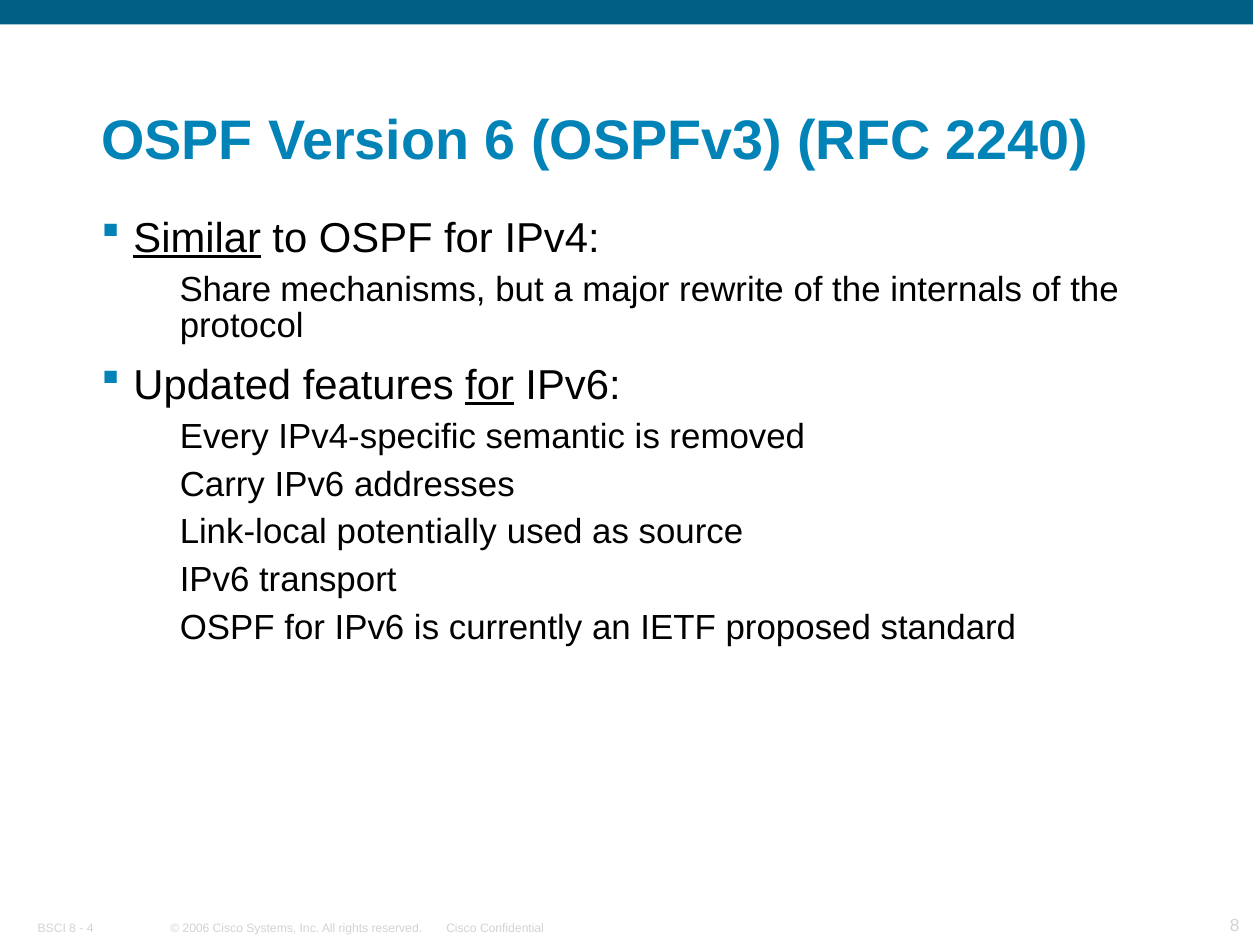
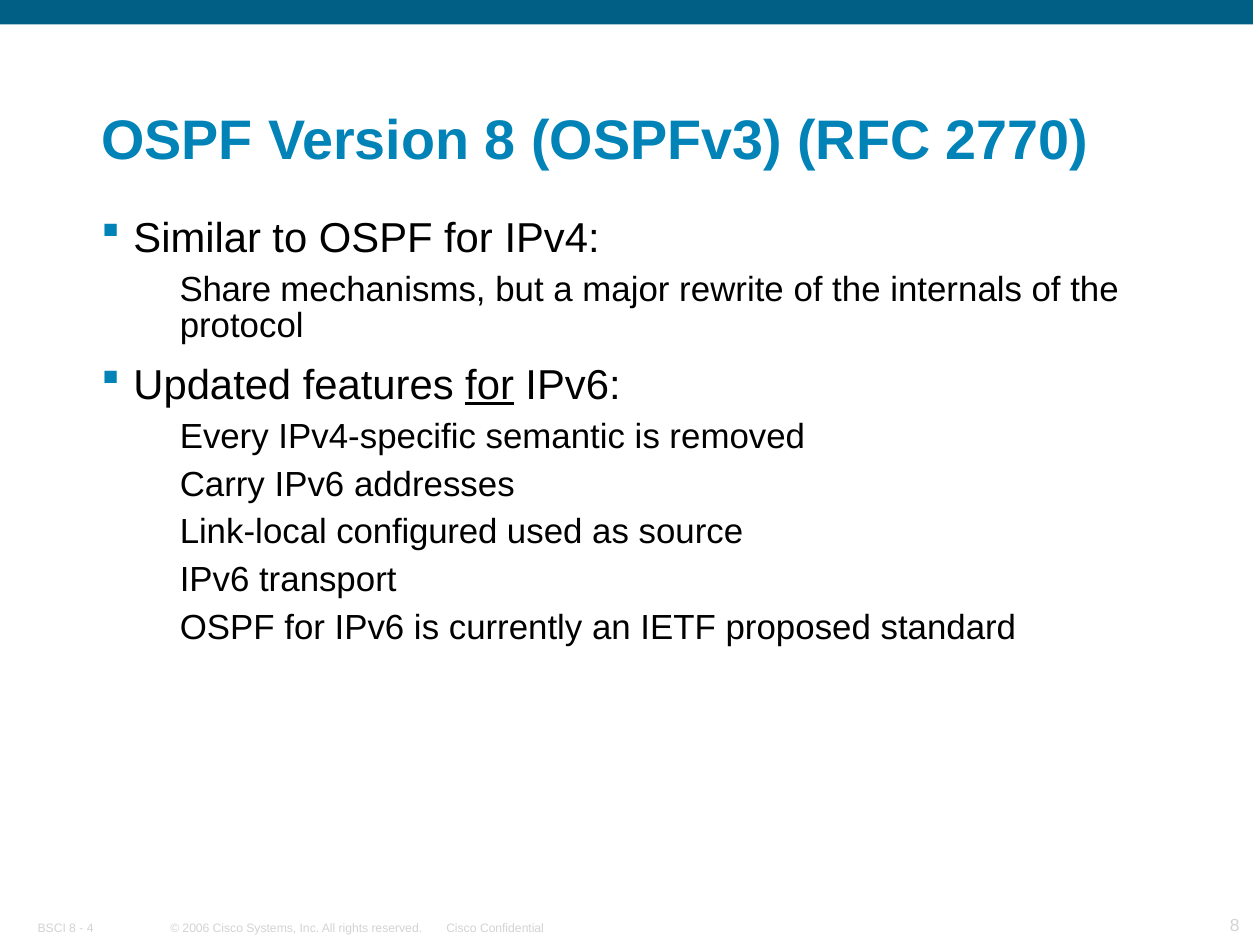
Version 6: 6 -> 8 (500, 141)
2240: 2240 -> 2770 (1017, 141)
Similar underline: present -> none (197, 239)
potentially: potentially -> configured (417, 532)
